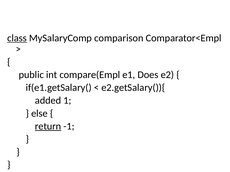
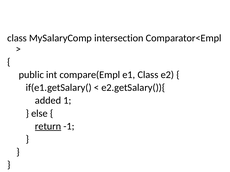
class underline: present -> none (17, 38)
comparison: comparison -> intersection (119, 38)
e1 Does: Does -> Class (148, 75)
